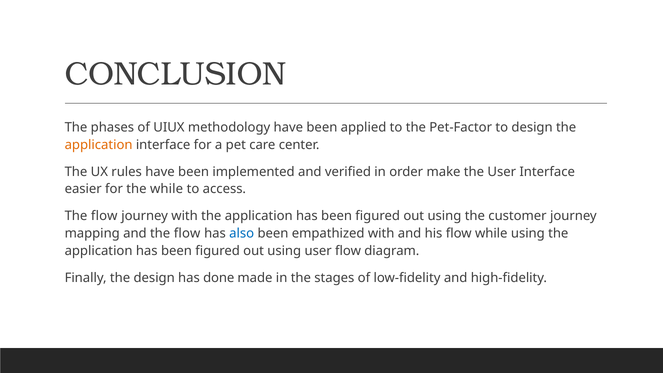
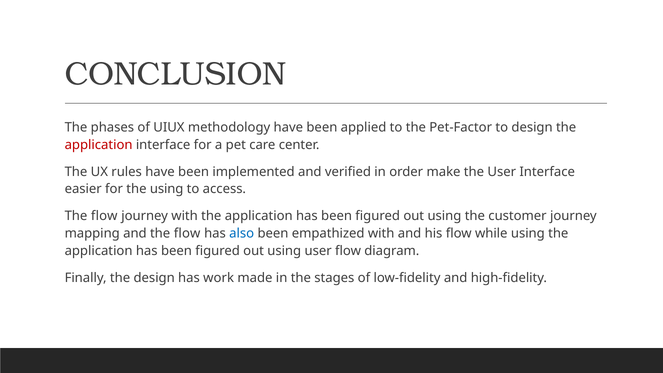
application colour: orange -> red (99, 145)
the while: while -> using (167, 189)
done: done -> work (219, 278)
